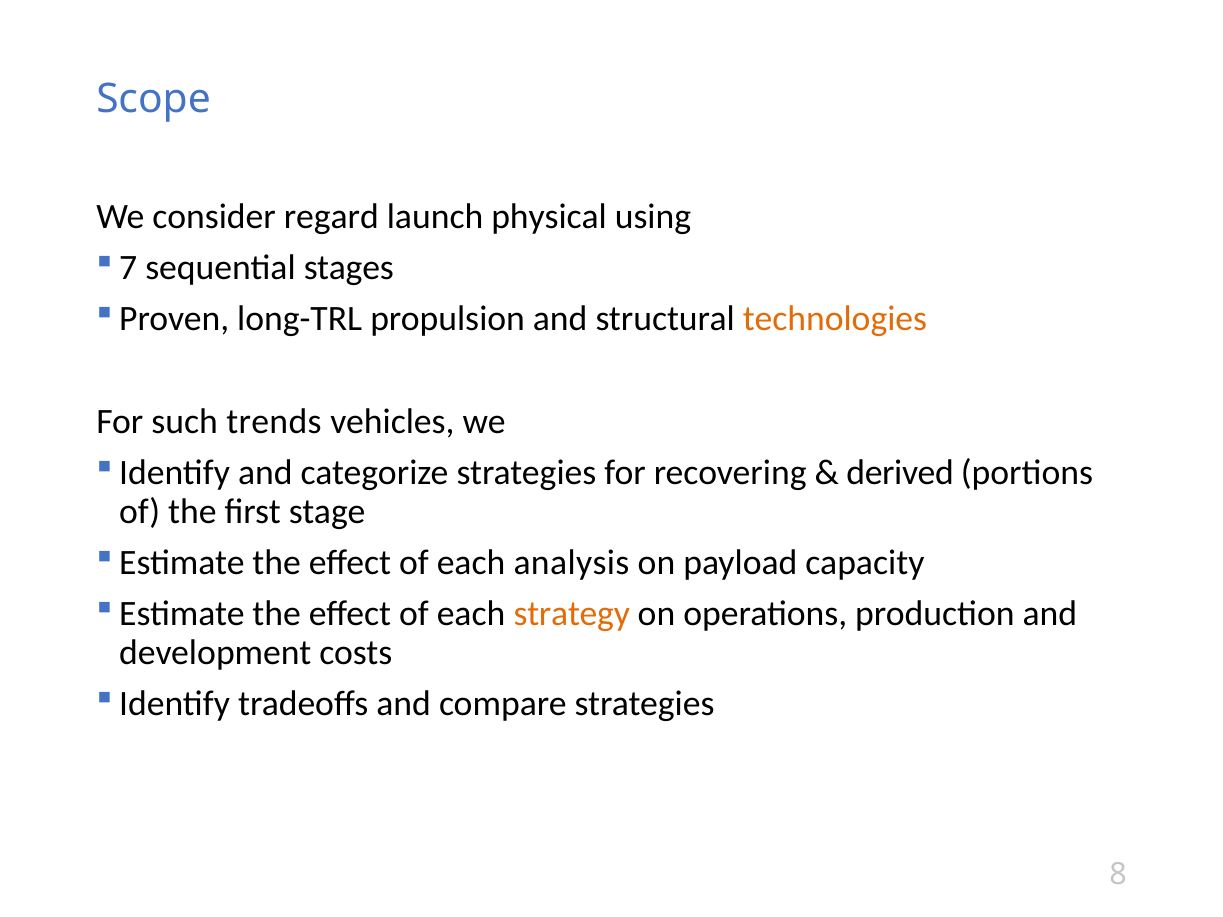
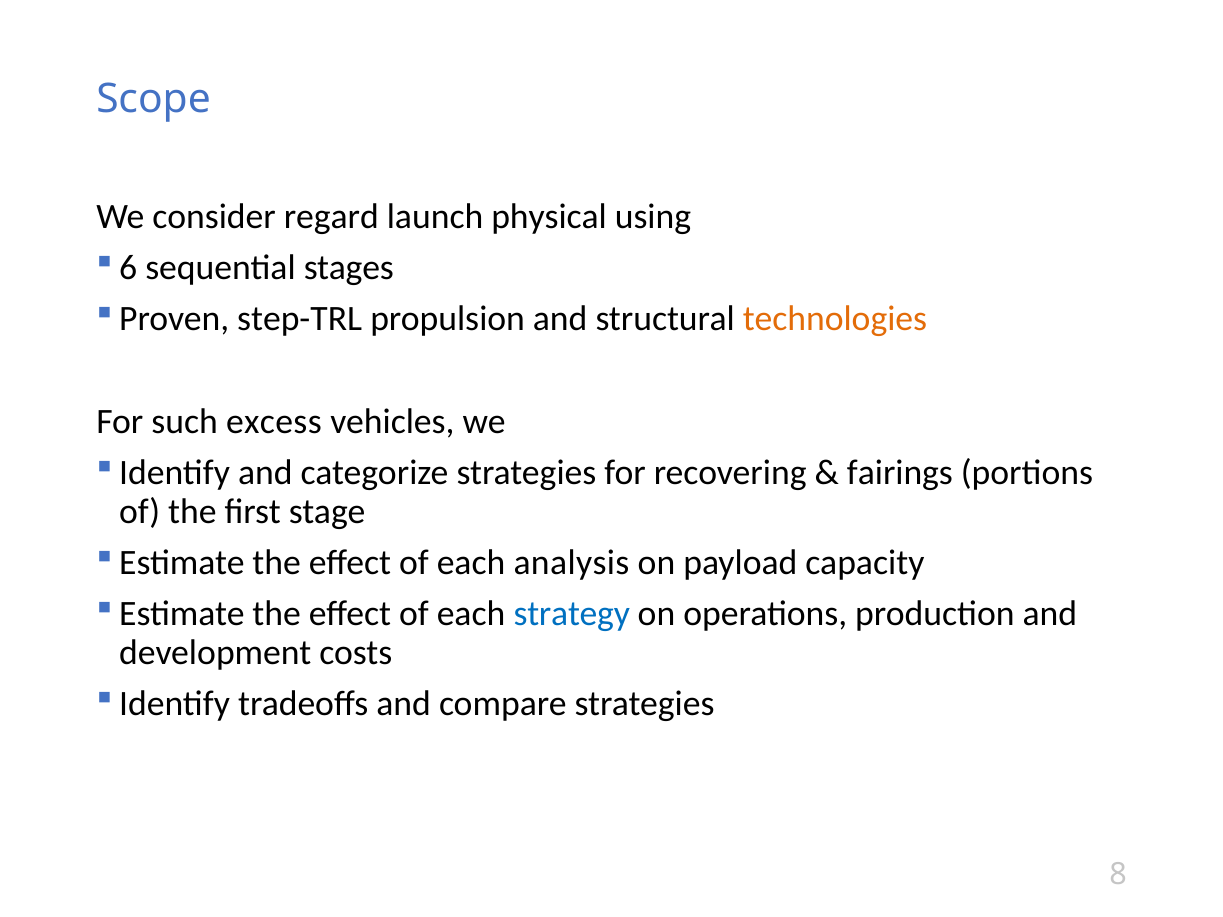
7: 7 -> 6 (128, 268)
long-TRL: long-TRL -> step-TRL (300, 319)
trends: trends -> excess (274, 422)
derived: derived -> fairings (900, 473)
strategy colour: orange -> blue (572, 614)
